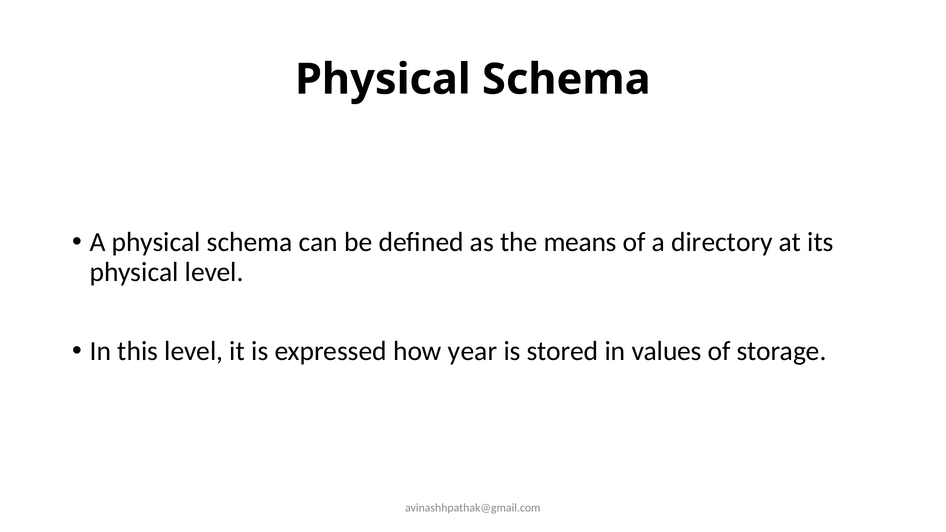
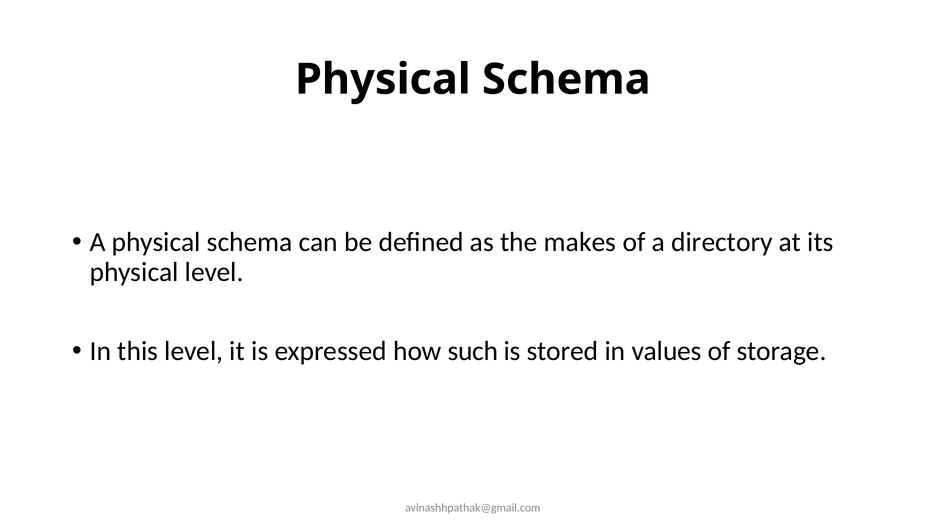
means: means -> makes (580, 242)
year: year -> such (473, 351)
